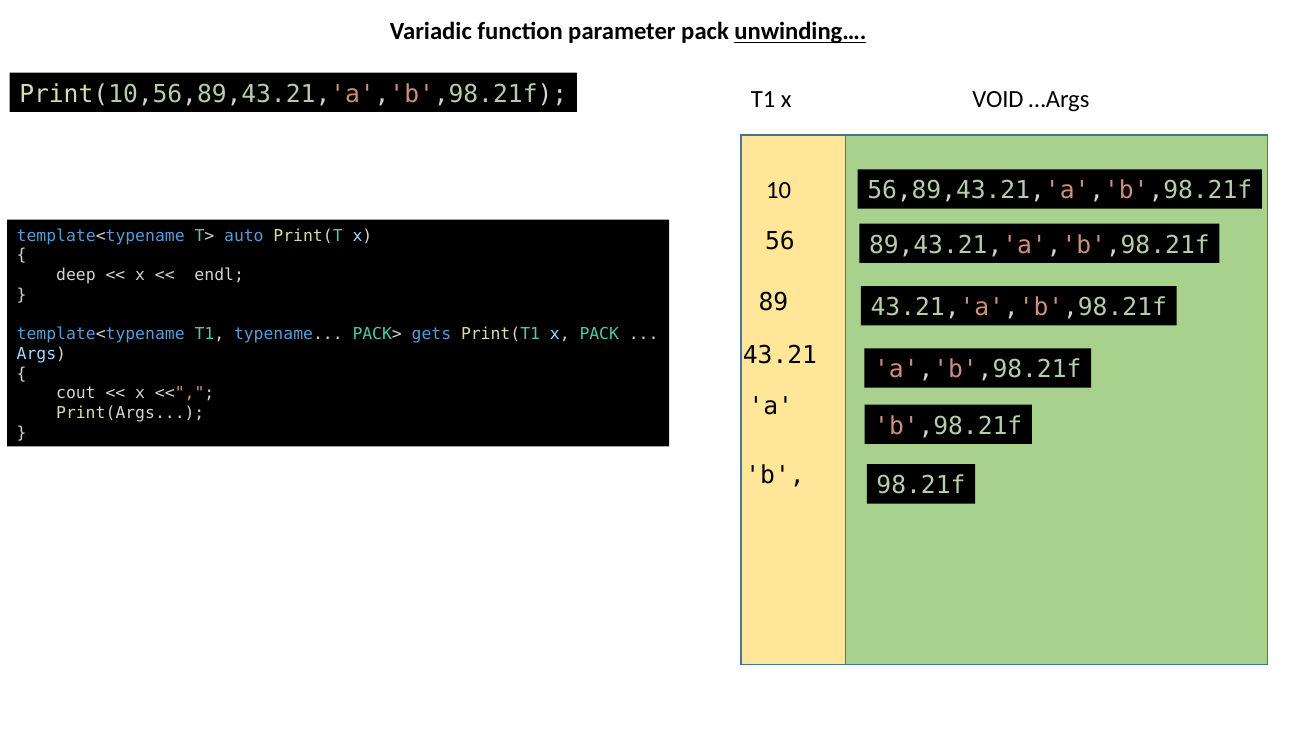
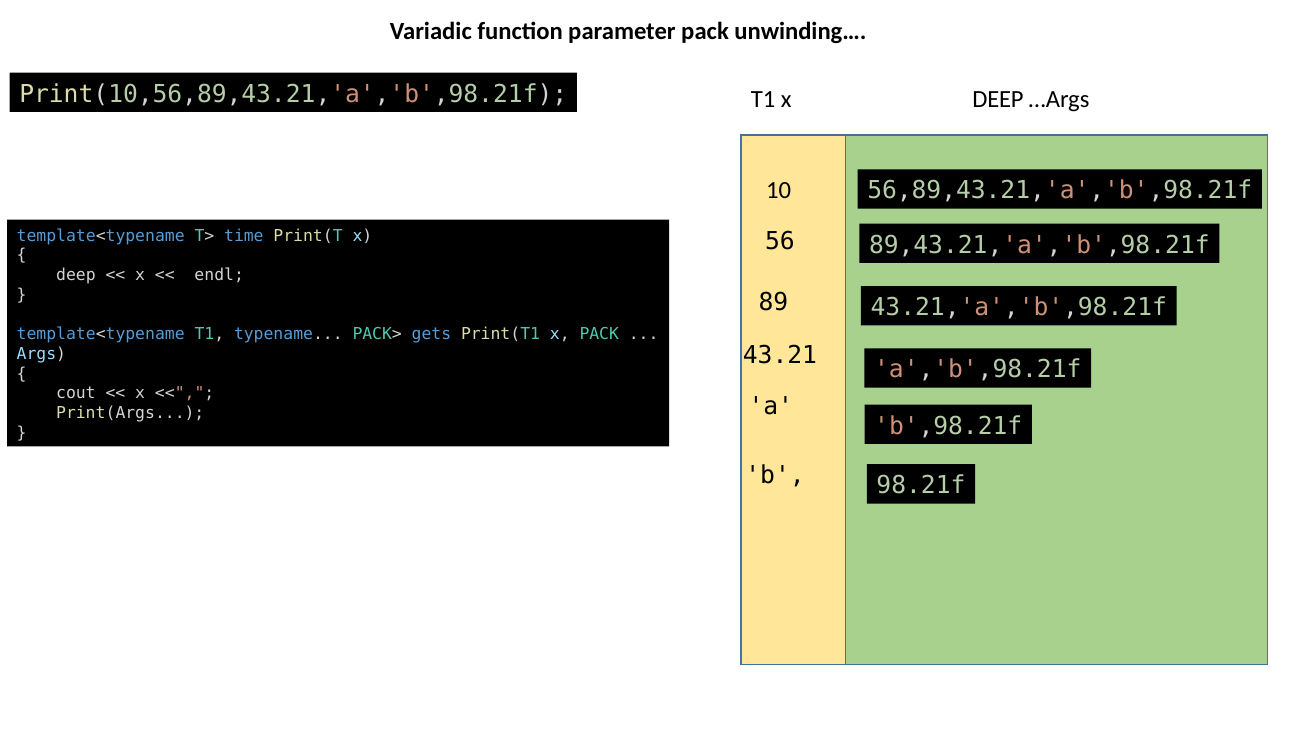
unwinding… underline: present -> none (800, 32)
x VOID: VOID -> DEEP (998, 100)
auto: auto -> time (244, 236)
